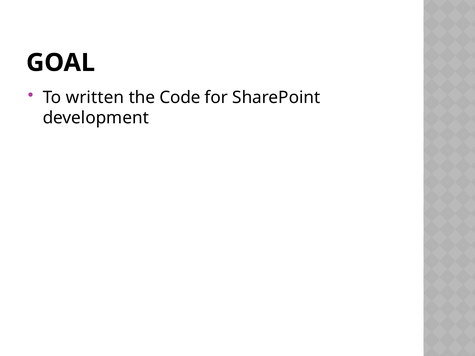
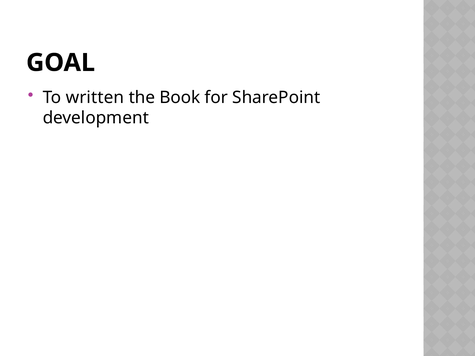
Code: Code -> Book (180, 97)
